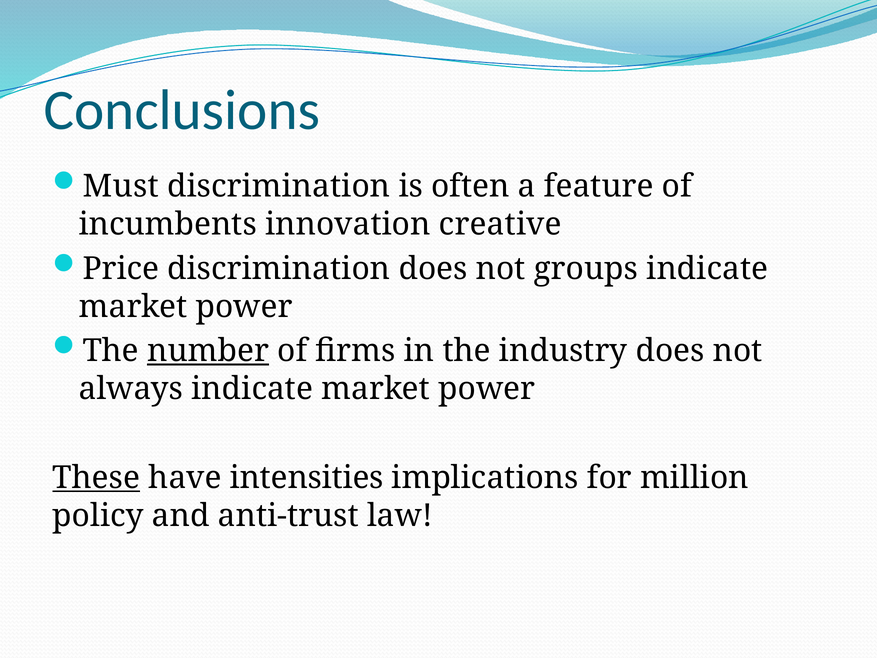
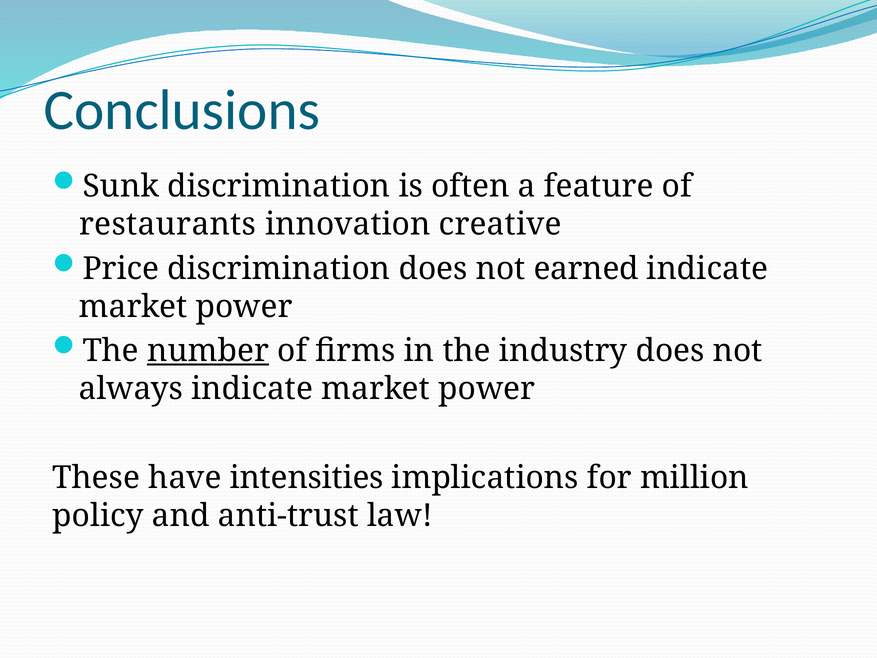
Must: Must -> Sunk (121, 186)
incumbents: incumbents -> restaurants (168, 224)
groups: groups -> earned (586, 269)
These underline: present -> none (96, 477)
